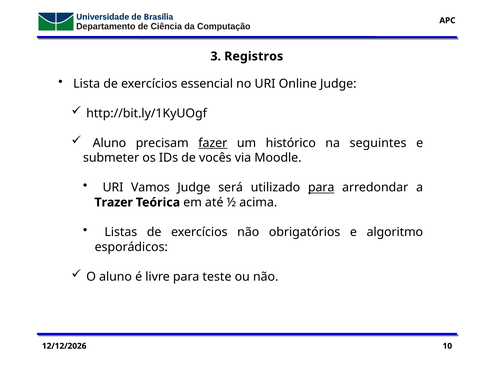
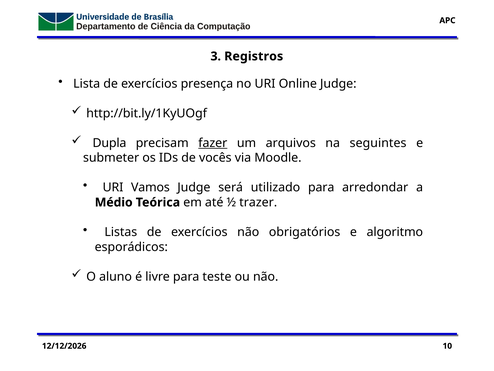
essencial: essencial -> presença (207, 84)
Aluno: Aluno -> Dupla (109, 143)
histórico: histórico -> arquivos (291, 143)
para underline: present -> none (321, 187)
Trazer: Trazer -> Médio (114, 202)
acima: acima -> trazer (258, 202)
